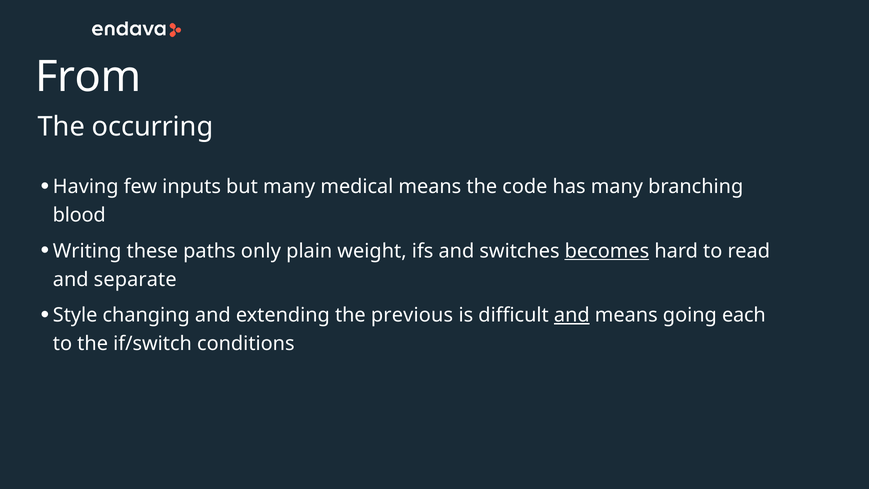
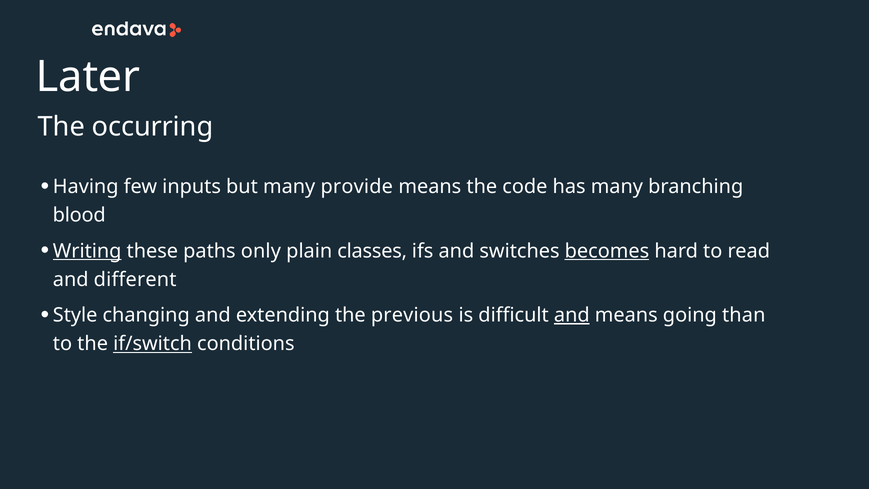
From: From -> Later (88, 77)
medical: medical -> provide (357, 187)
Writing underline: none -> present (87, 251)
weight: weight -> classes (372, 251)
separate: separate -> different (135, 280)
each: each -> than (744, 315)
if/switch underline: none -> present (153, 344)
